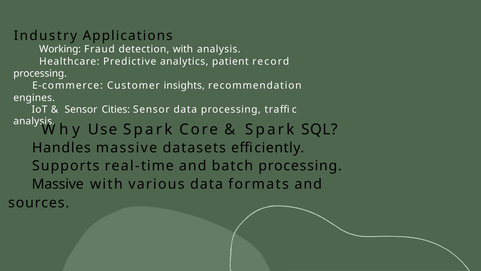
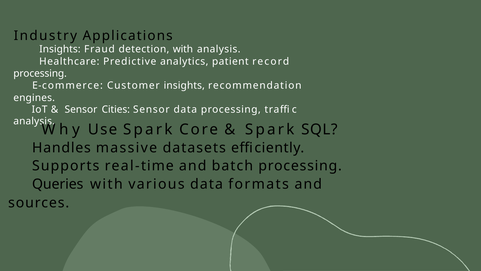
Working: Working -> Insights (60, 49)
Massive: Massive -> Queries (58, 184)
